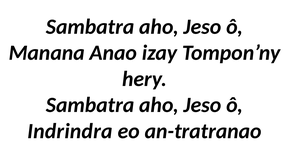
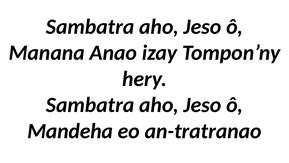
Indrindra: Indrindra -> Mandeha (70, 131)
